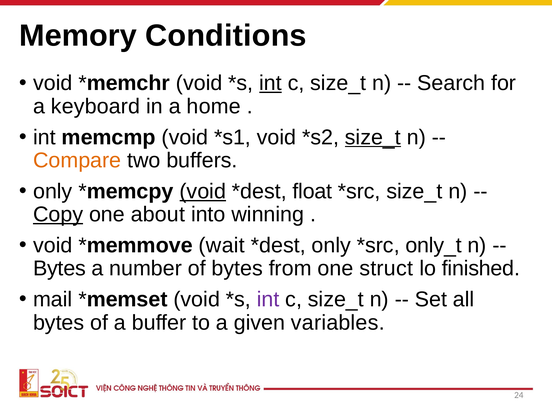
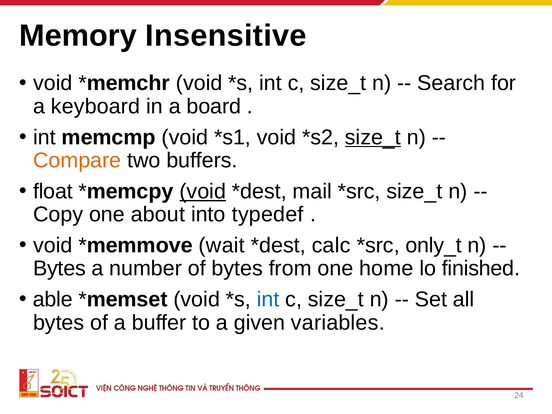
Conditions: Conditions -> Insensitive (226, 36)
int underline: present -> none (271, 83)
home: home -> board (214, 106)
only: only -> float (53, 191)
float: float -> mail (312, 191)
Copy underline: present -> none (58, 215)
winning: winning -> typedef (268, 215)
only: only -> calc (331, 245)
struct: struct -> home (386, 269)
mail: mail -> able (53, 299)
int colour: purple -> blue (268, 299)
